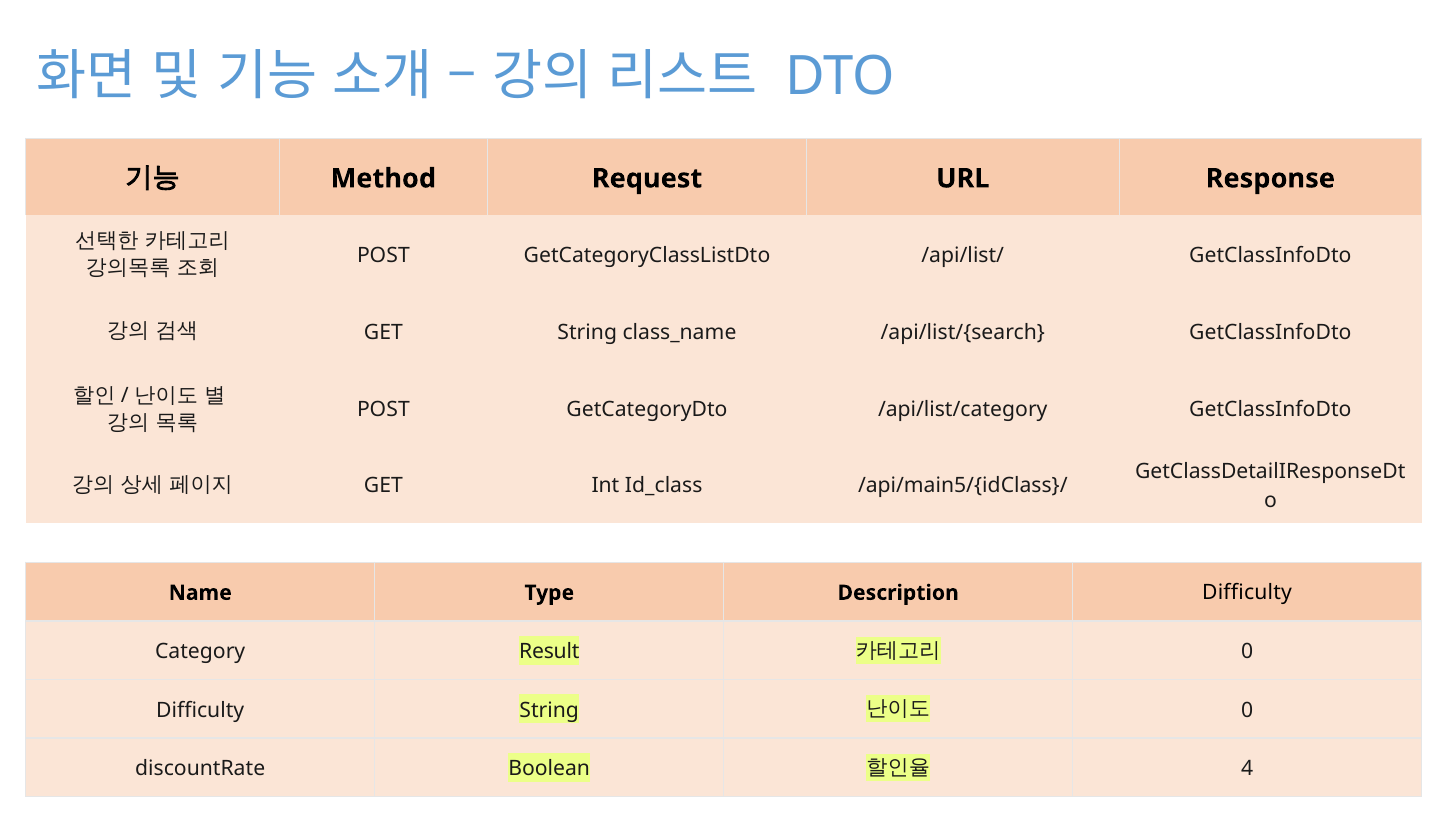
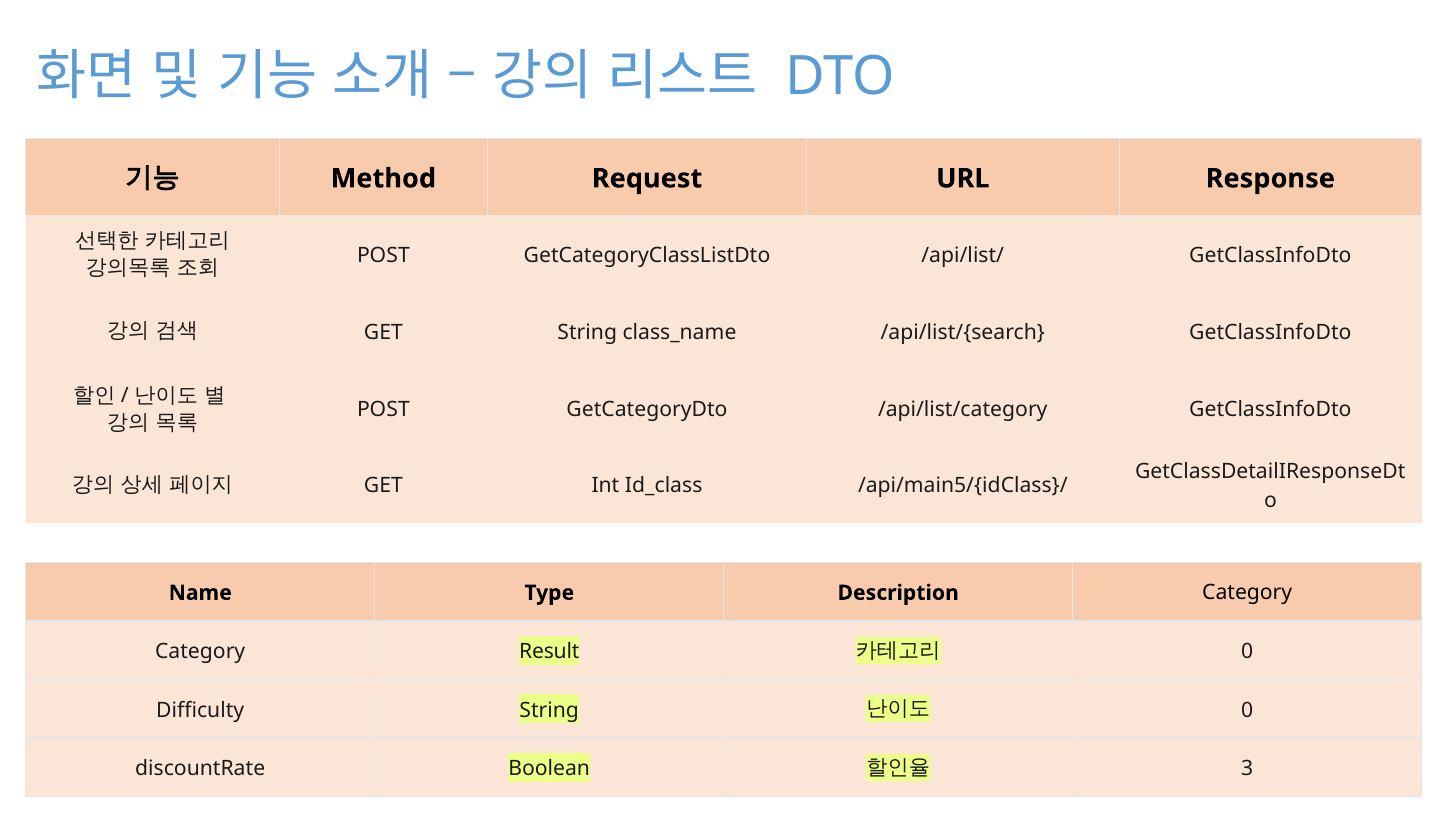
Description Difficulty: Difficulty -> Category (1247, 593)
4: 4 -> 3 (1247, 768)
